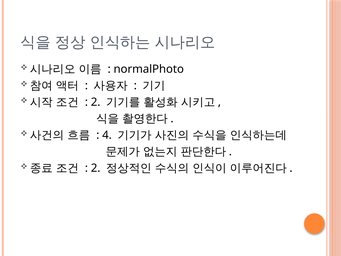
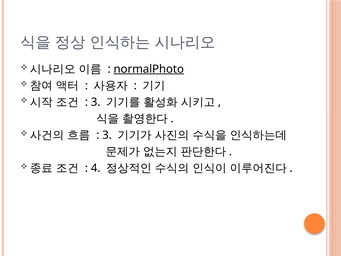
normalPhoto underline: none -> present (149, 69)
2: 2 -> 3 (96, 102)
4: 4 -> 3 (107, 135)
2: 2 -> 4 (96, 168)
